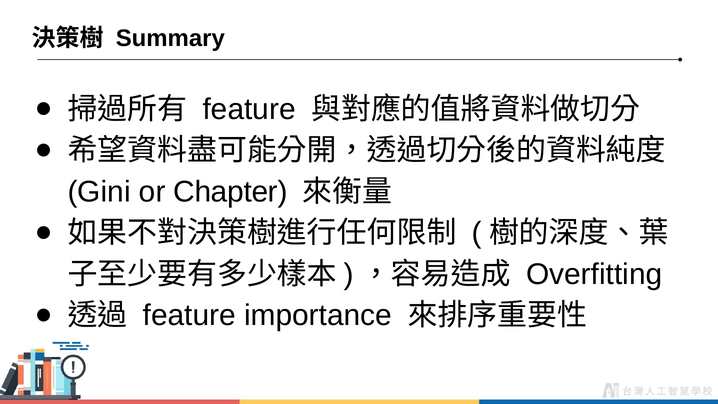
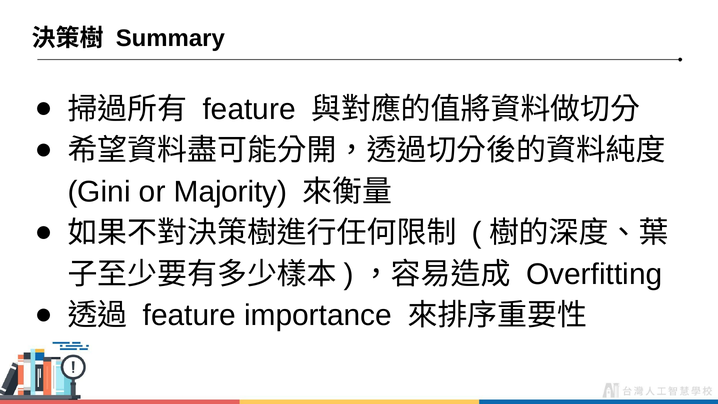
Chapter: Chapter -> Majority (230, 192)
